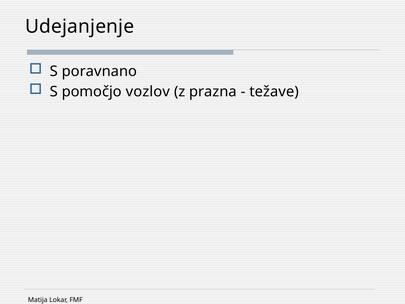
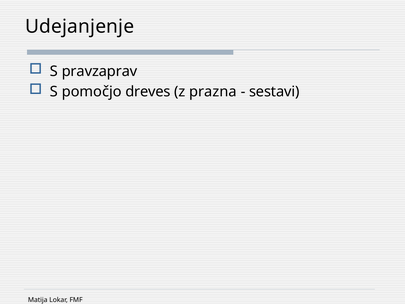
poravnano: poravnano -> pravzaprav (100, 71)
vozlov: vozlov -> dreves (148, 92)
težave: težave -> sestavi (274, 92)
